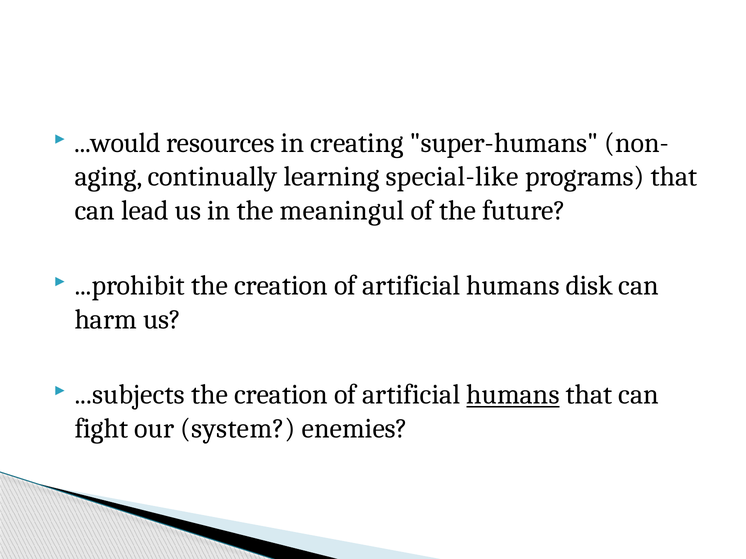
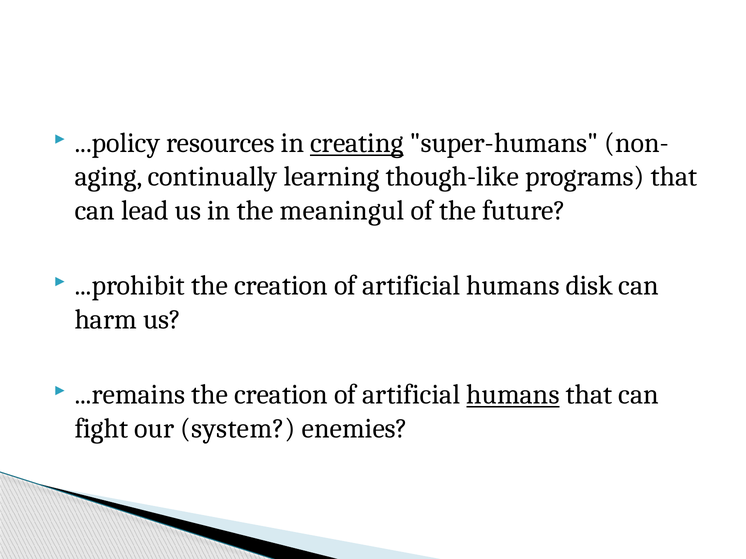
...would: ...would -> ...policy (117, 143)
creating underline: none -> present (357, 143)
special-like: special-like -> though-like (452, 177)
...subjects: ...subjects -> ...remains (130, 395)
